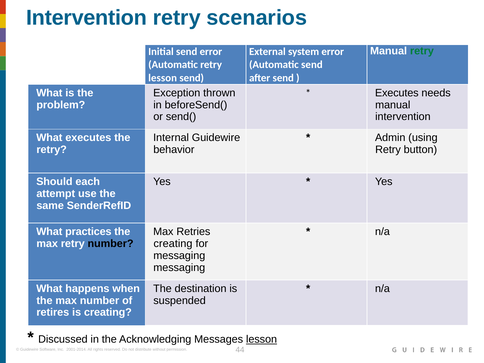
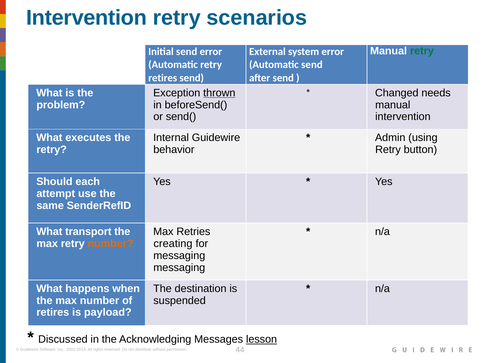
lesson: lesson -> retires (163, 78)
thrown underline: none -> present (219, 93)
Executes: Executes -> Changed (397, 93)
practices: practices -> transport (88, 232)
number colour: black -> orange (111, 244)
is creating: creating -> payload (108, 312)
